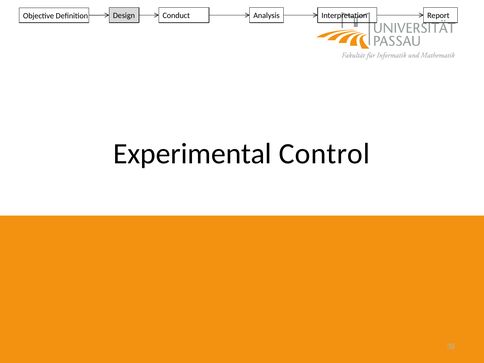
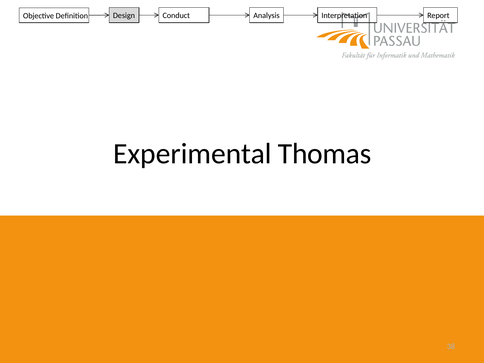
Control: Control -> Thomas (325, 154)
